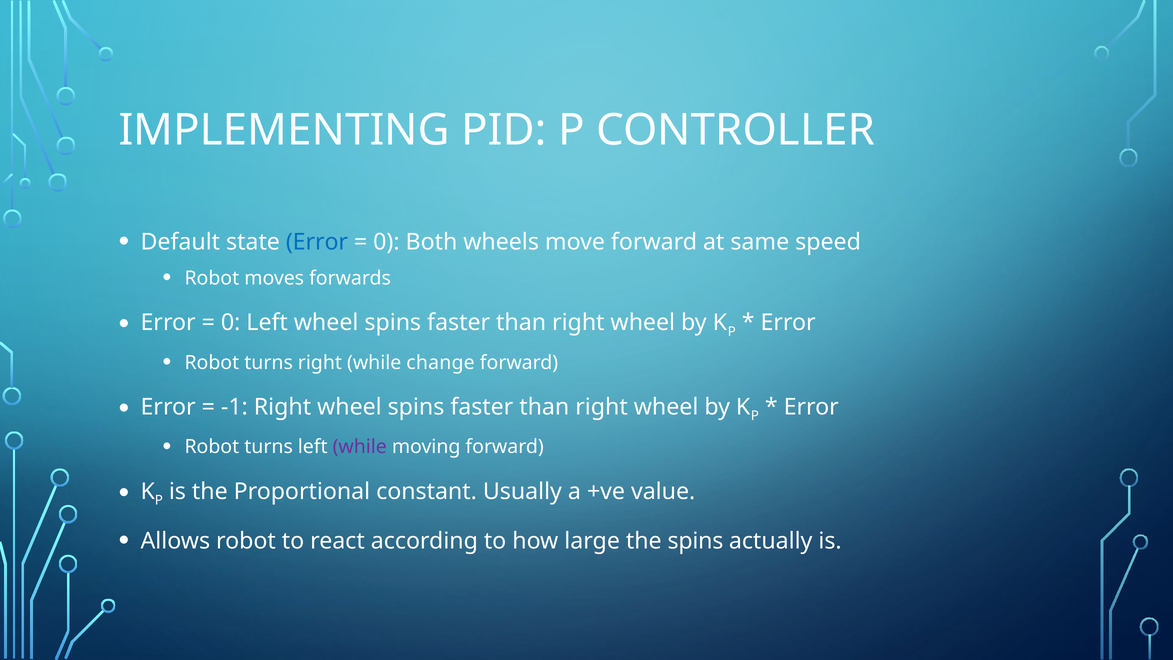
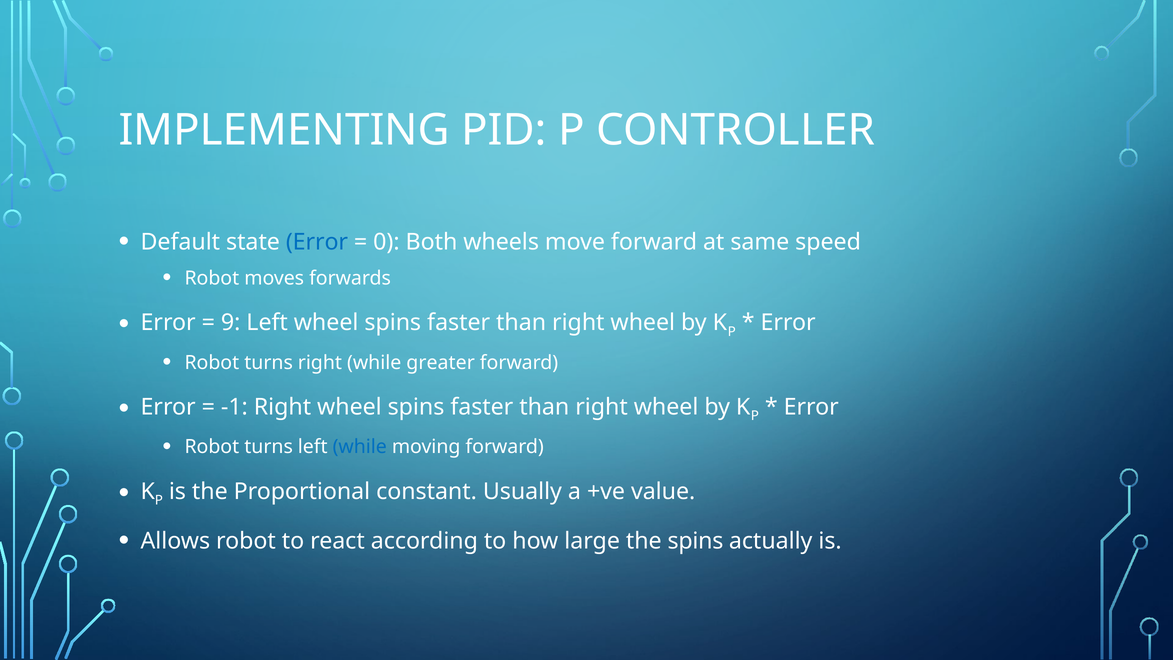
0: 0 -> 9 (231, 323)
change: change -> greater (441, 362)
while colour: purple -> blue (360, 447)
